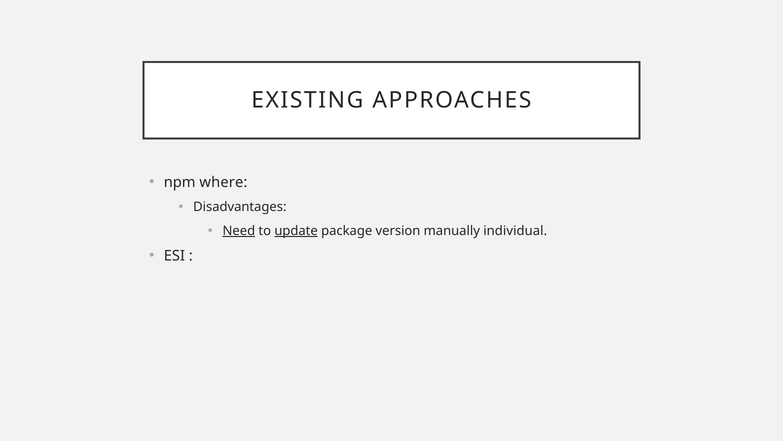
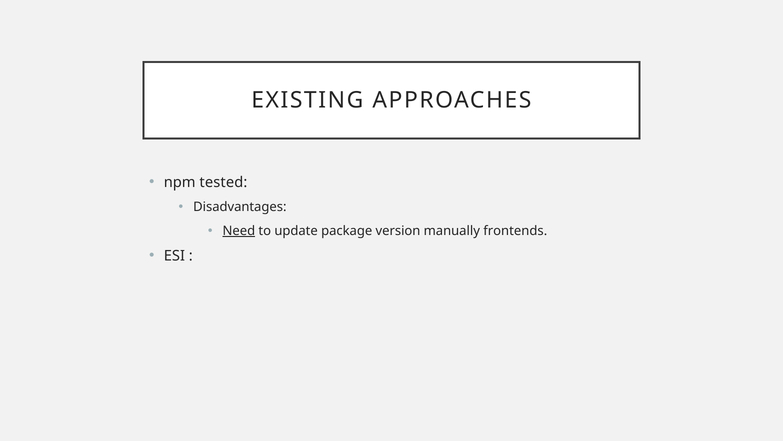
where: where -> tested (223, 182)
update underline: present -> none (296, 231)
individual: individual -> frontends (515, 231)
